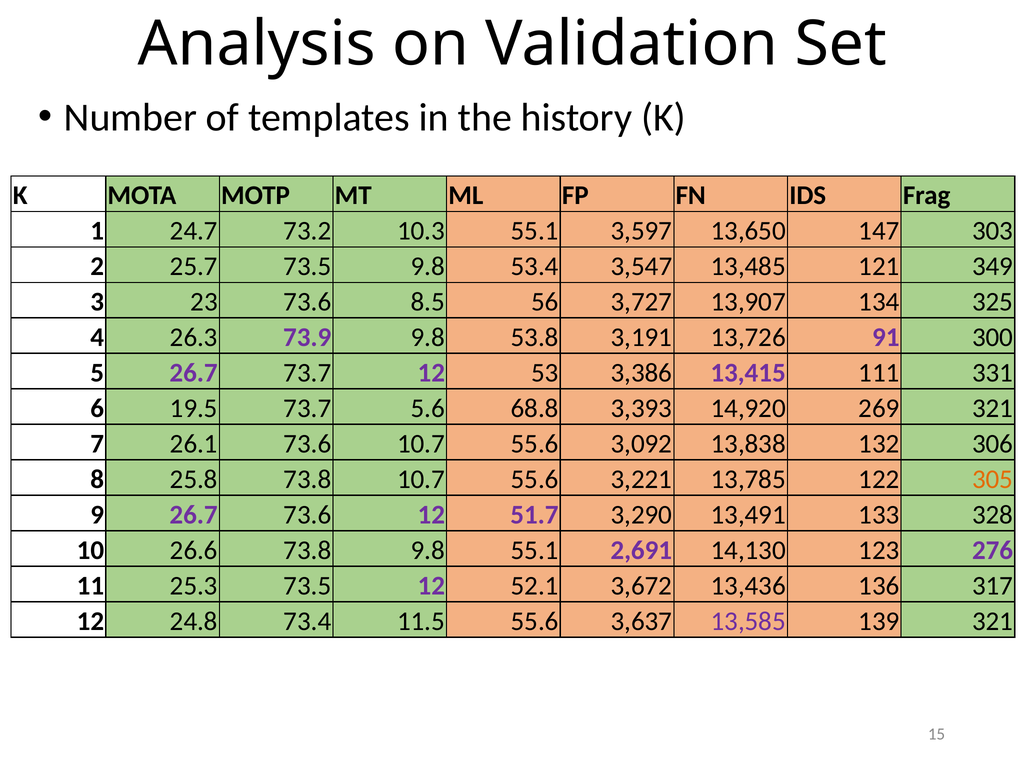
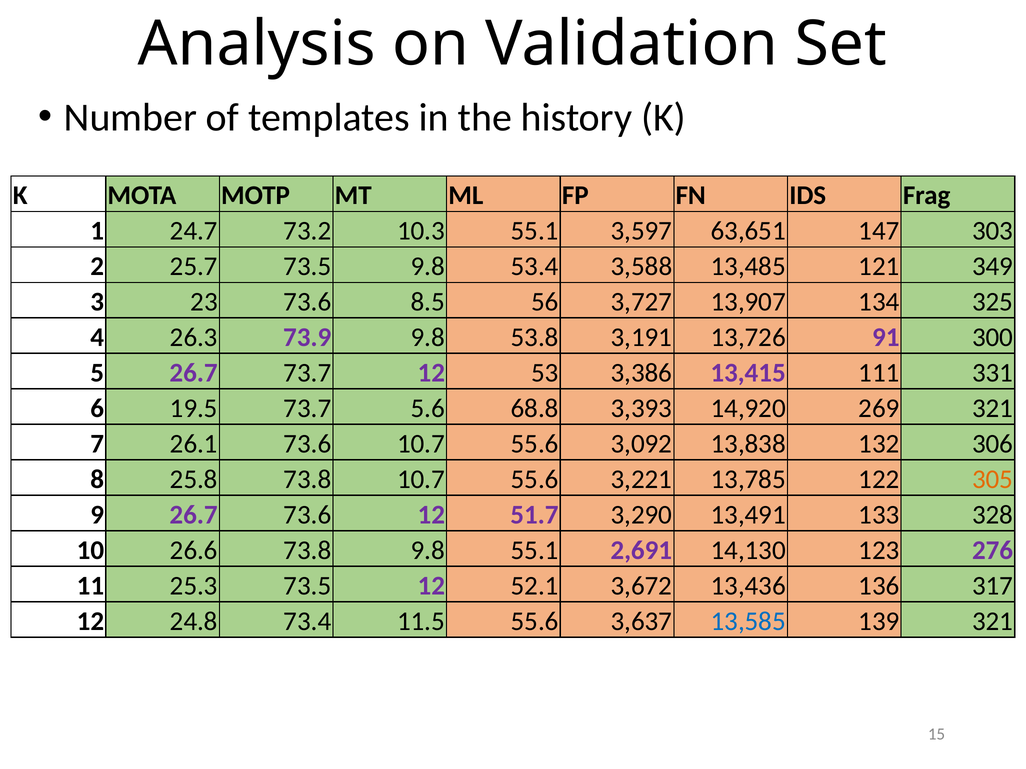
13,650: 13,650 -> 63,651 (748, 231)
3,547: 3,547 -> 3,588 (641, 266)
13,585 colour: purple -> blue (748, 621)
